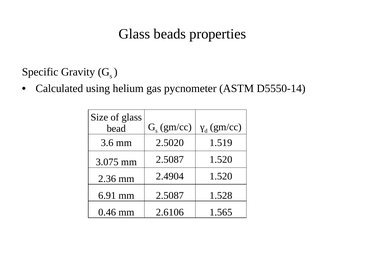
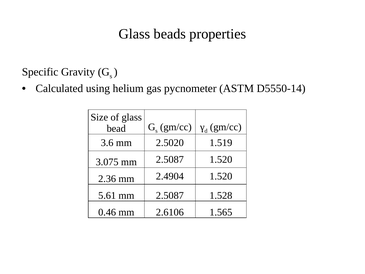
6.91: 6.91 -> 5.61 (107, 195)
